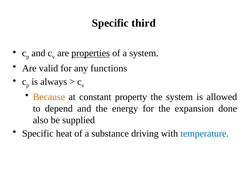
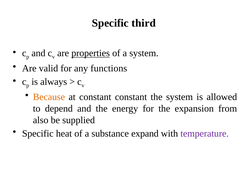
constant property: property -> constant (131, 97)
done: done -> from (228, 108)
driving: driving -> expand (145, 134)
temperature colour: blue -> purple (205, 134)
